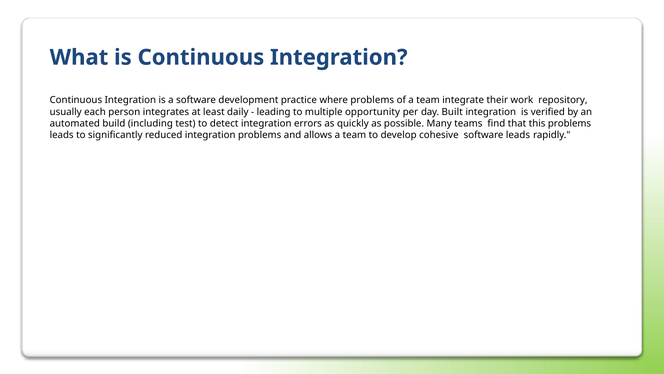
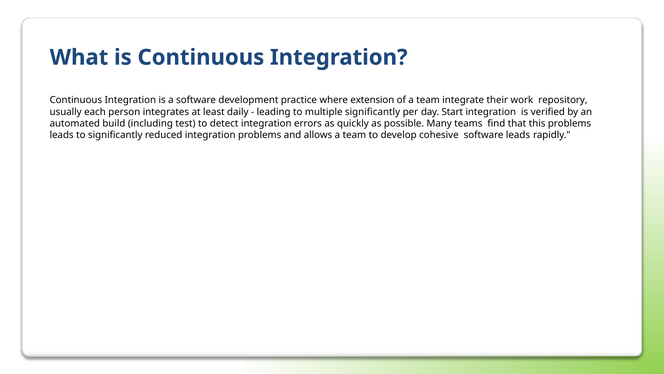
where problems: problems -> extension (372, 100)
multiple opportunity: opportunity -> significantly (373, 112)
Built: Built -> Start (452, 112)
